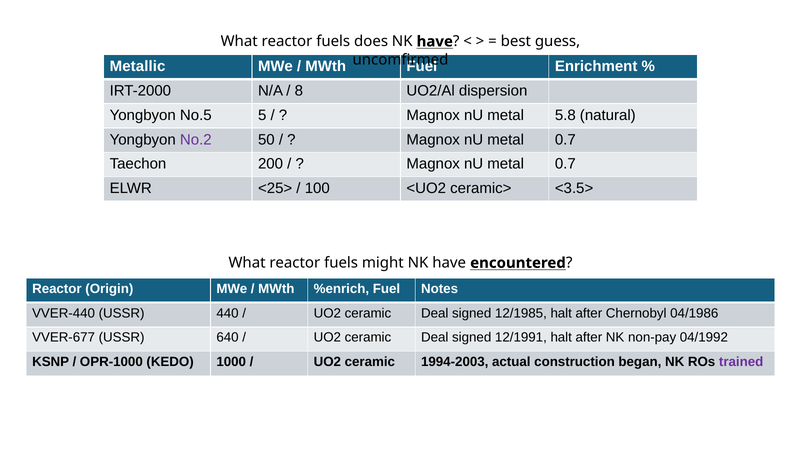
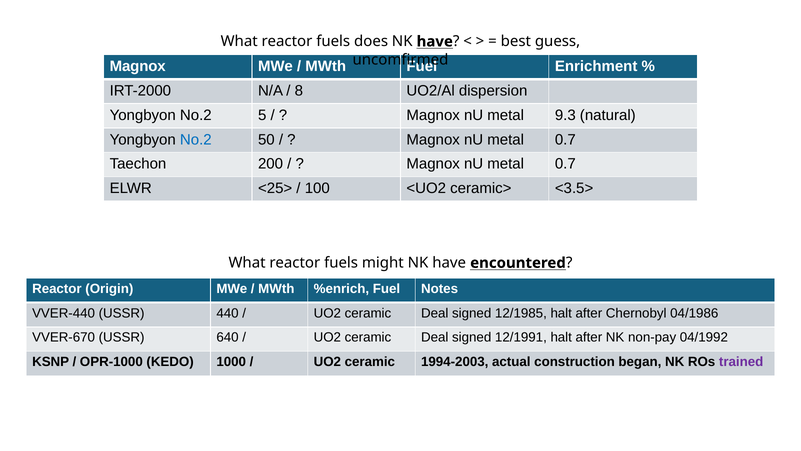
Metallic: Metallic -> Magnox (138, 66)
No.5: No.5 -> No.2 (196, 115)
5.8: 5.8 -> 9.3 (565, 115)
No.2 colour: purple -> blue (196, 139)
VVER-677: VVER-677 -> VVER-670 (64, 337)
